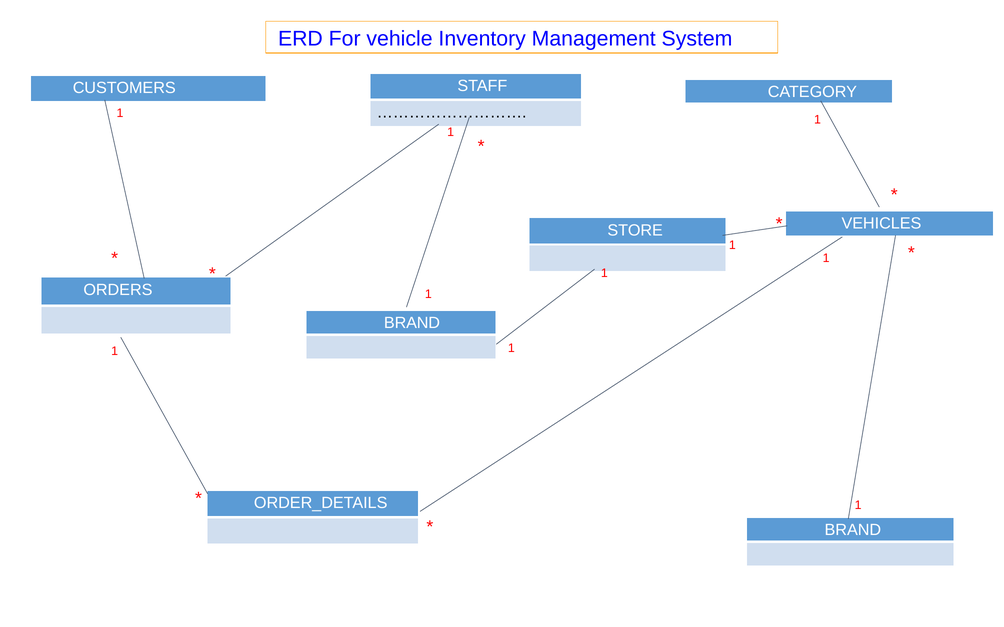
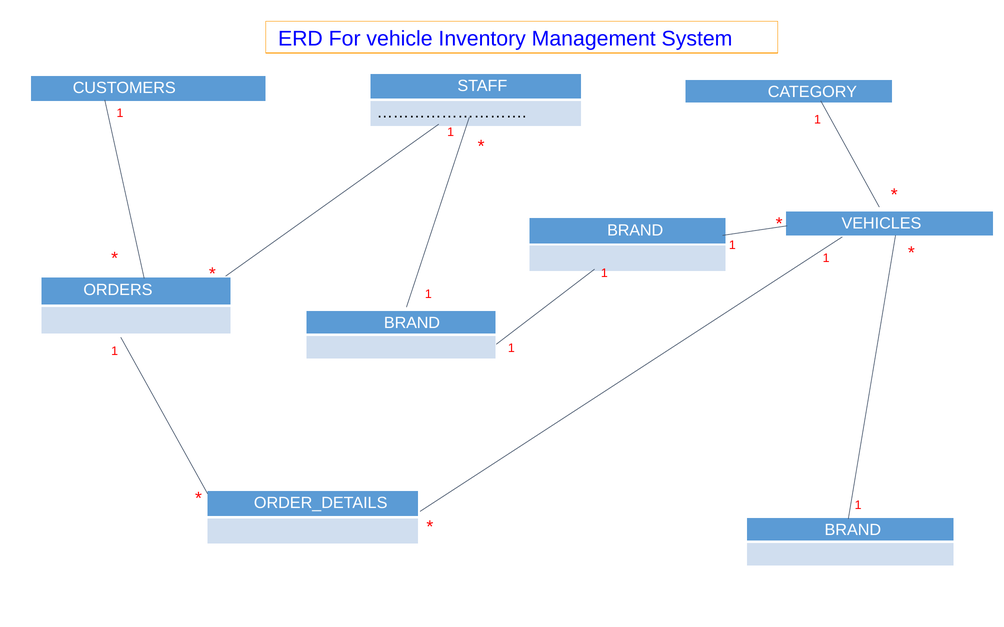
STORE: STORE -> BRAND (635, 230)
